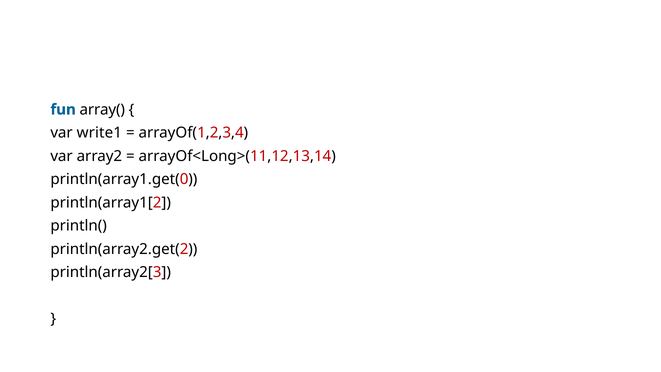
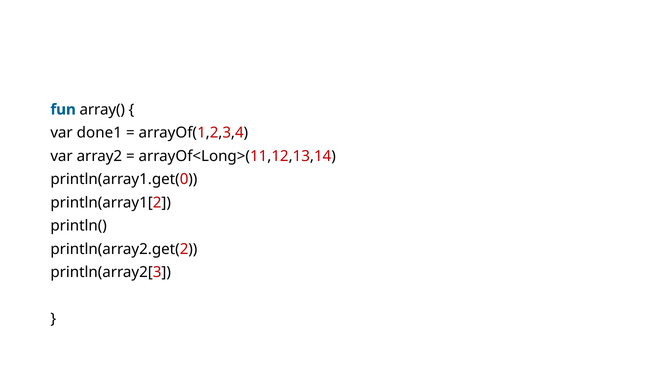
write1: write1 -> done1 (99, 133)
